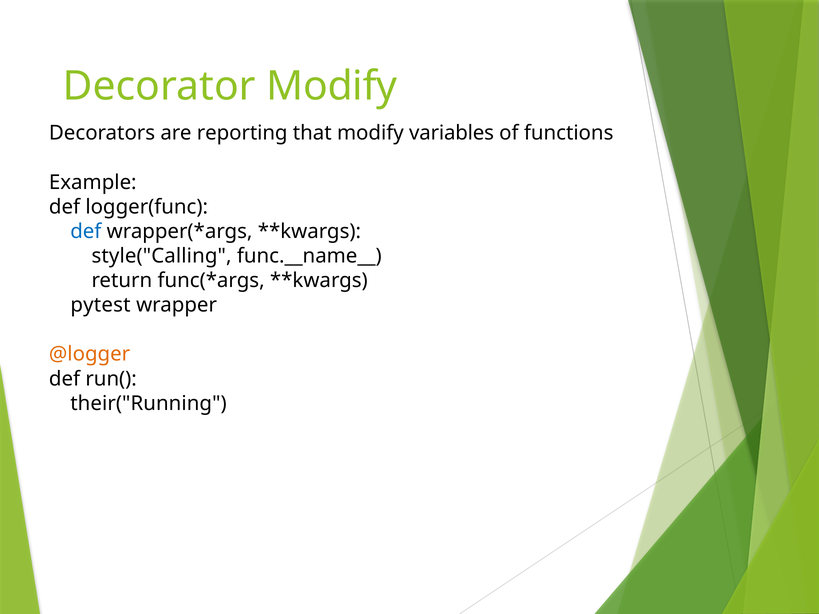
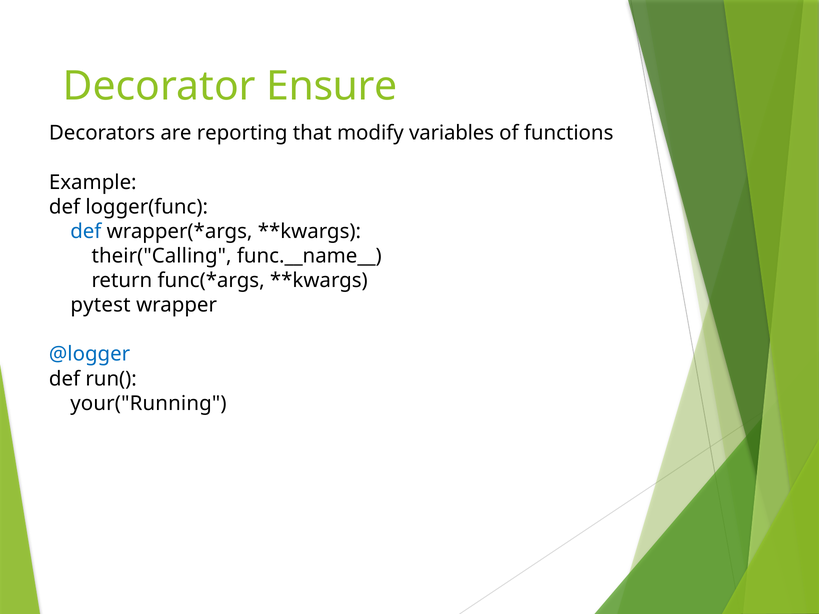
Decorator Modify: Modify -> Ensure (332, 86)
style("Calling: style("Calling -> their("Calling (162, 256)
@logger colour: orange -> blue (90, 354)
their("Running: their("Running -> your("Running (148, 404)
